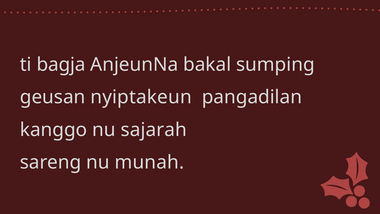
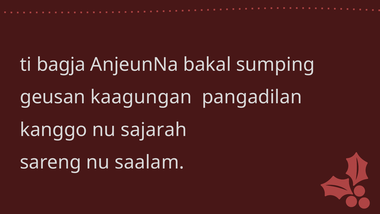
nyiptakeun: nyiptakeun -> kaagungan (141, 97)
munah: munah -> saalam (149, 162)
